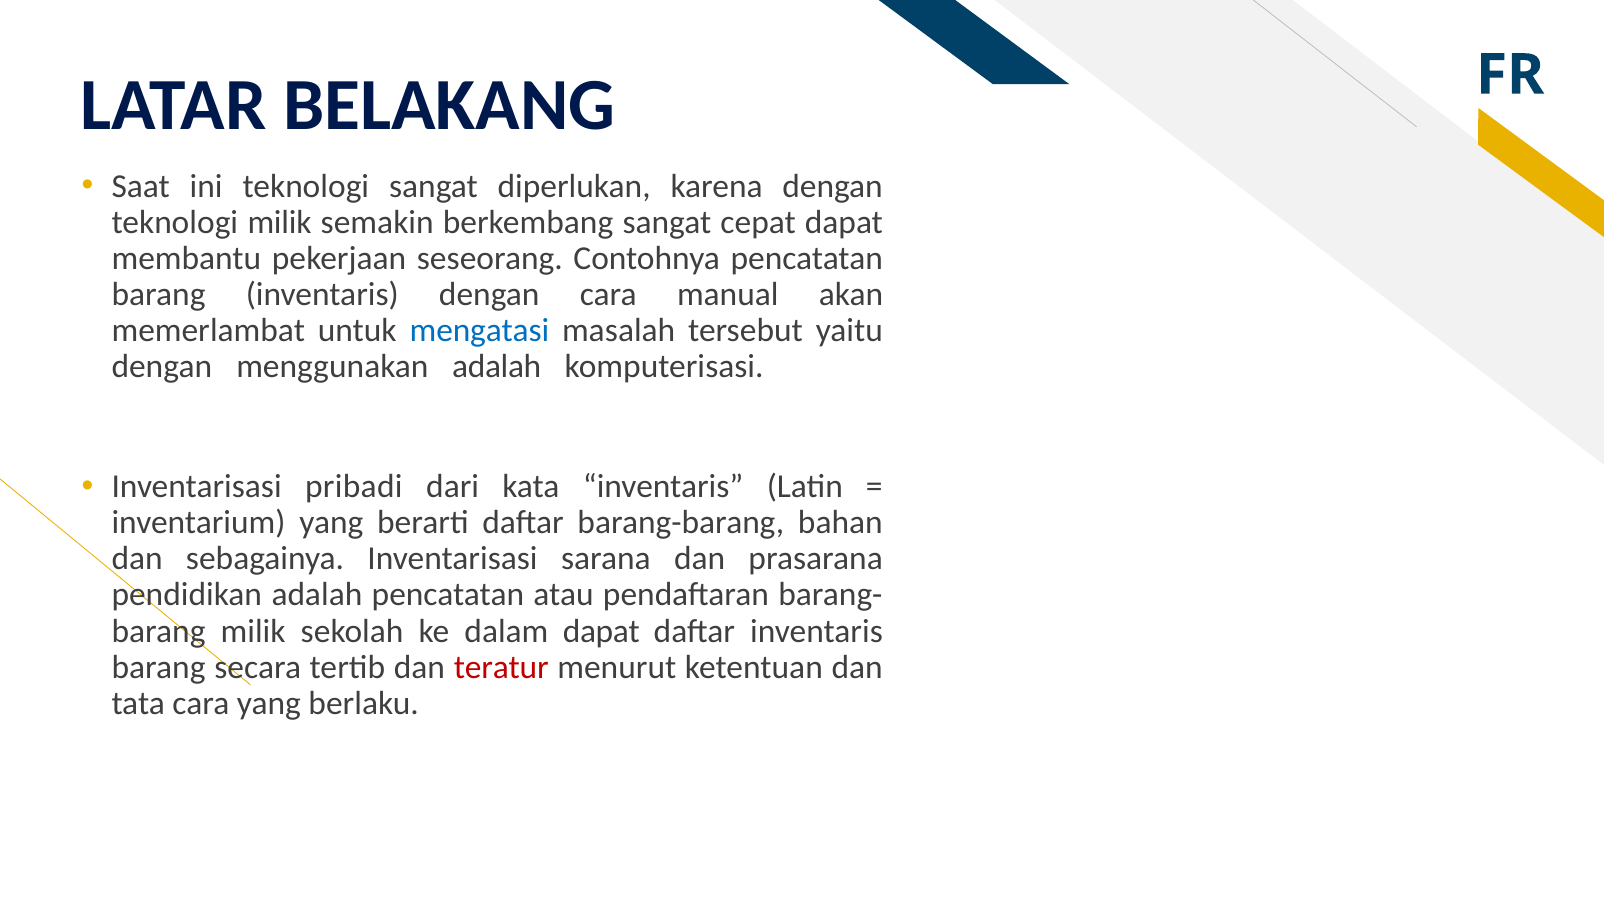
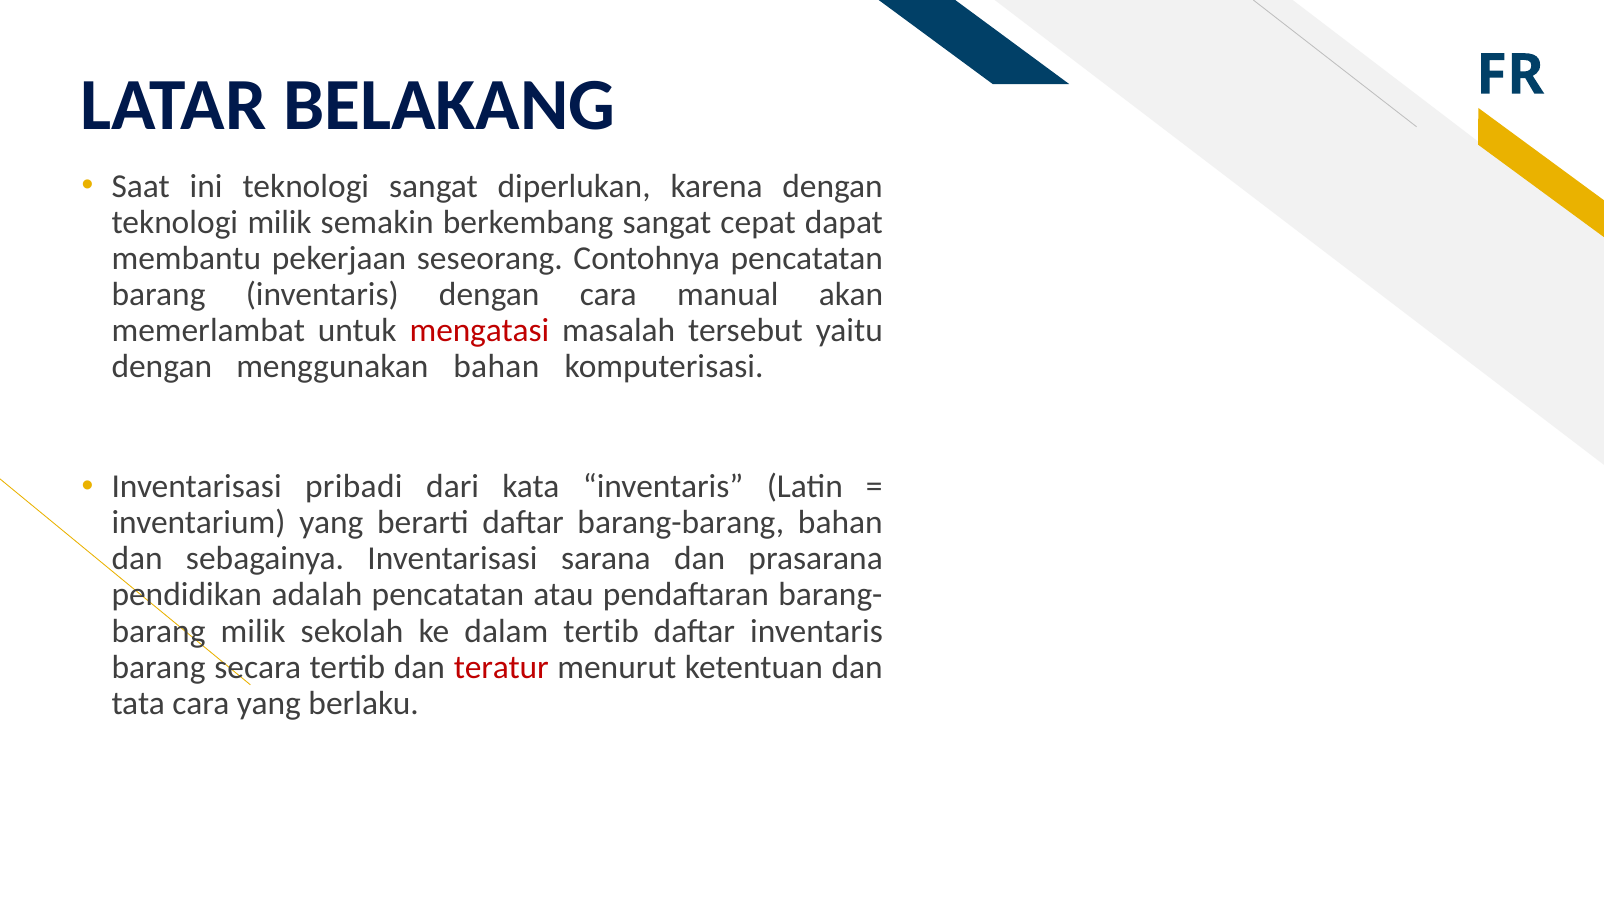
mengatasi colour: blue -> red (479, 331)
menggunakan adalah: adalah -> bahan (496, 367)
dalam dapat: dapat -> tertib (601, 631)
